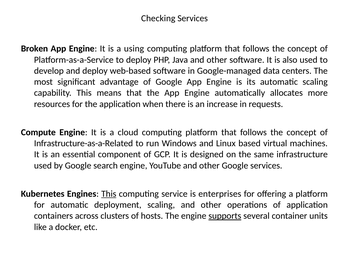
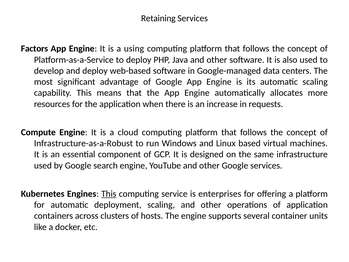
Checking: Checking -> Retaining (158, 18)
Broken: Broken -> Factors (34, 49)
Infrastructure-as-a-Related: Infrastructure-as-a-Related -> Infrastructure-as-a-Robust (83, 143)
supports underline: present -> none (225, 216)
